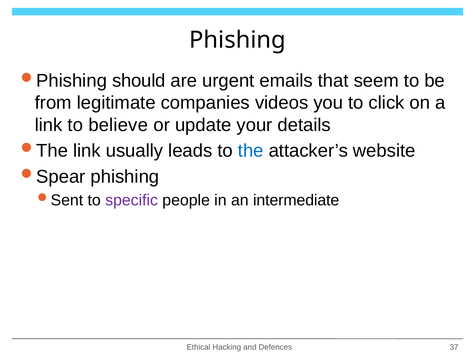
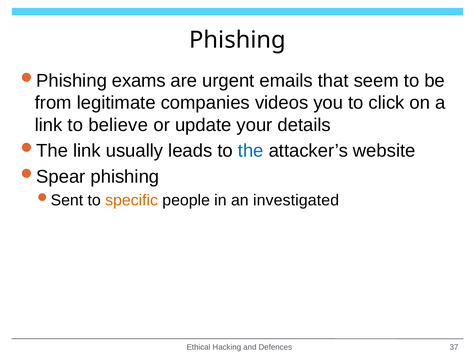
should: should -> exams (139, 81)
specific colour: purple -> orange (132, 200)
intermediate: intermediate -> investigated (296, 200)
